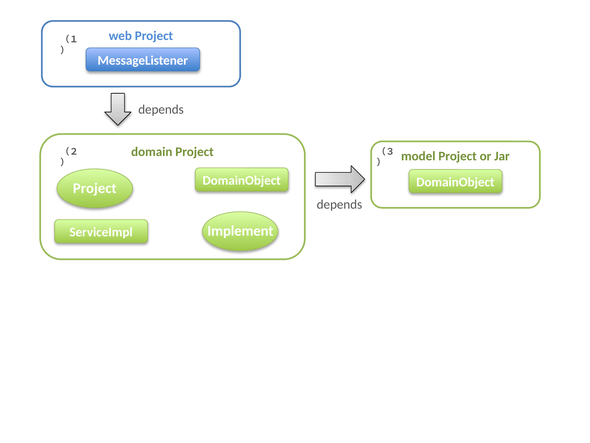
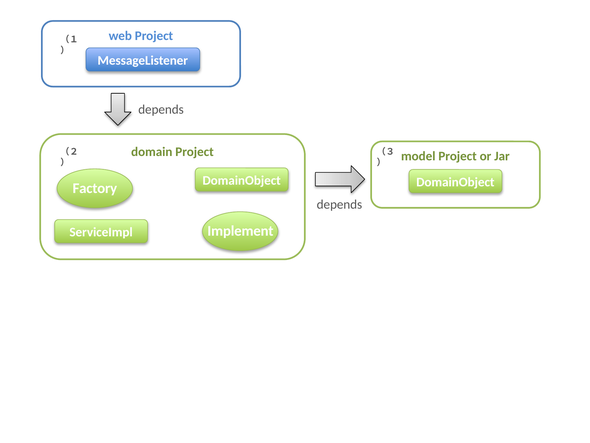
Project: Project -> Factory (95, 188)
